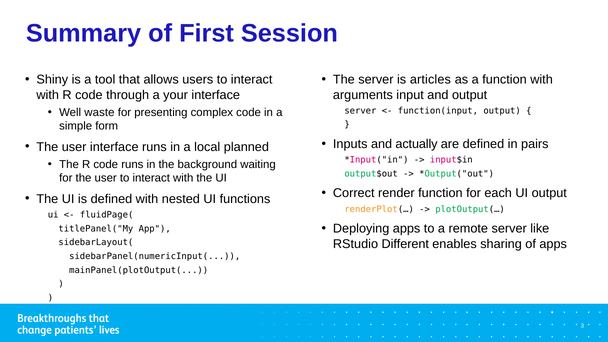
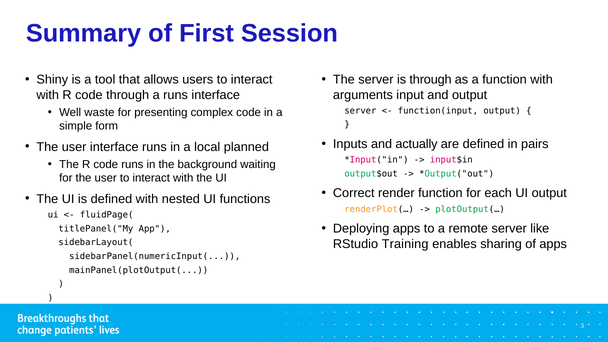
is articles: articles -> through (431, 80)
a your: your -> runs (176, 95)
Different: Different -> Training (405, 244)
